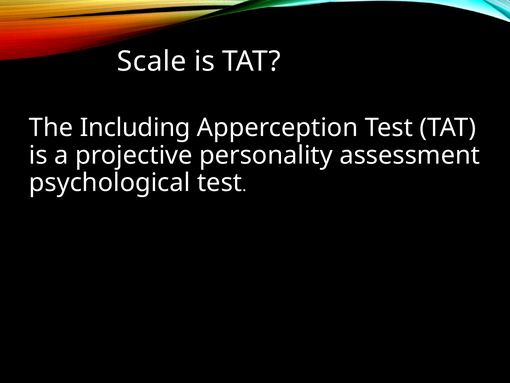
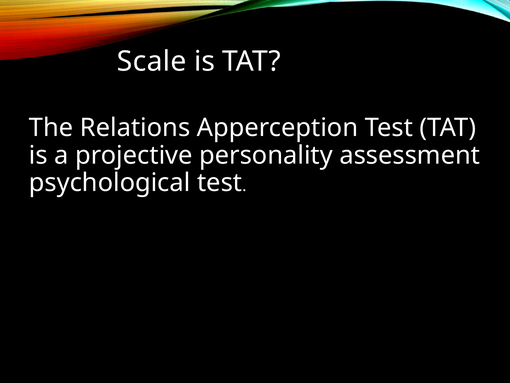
Including: Including -> Relations (135, 128)
